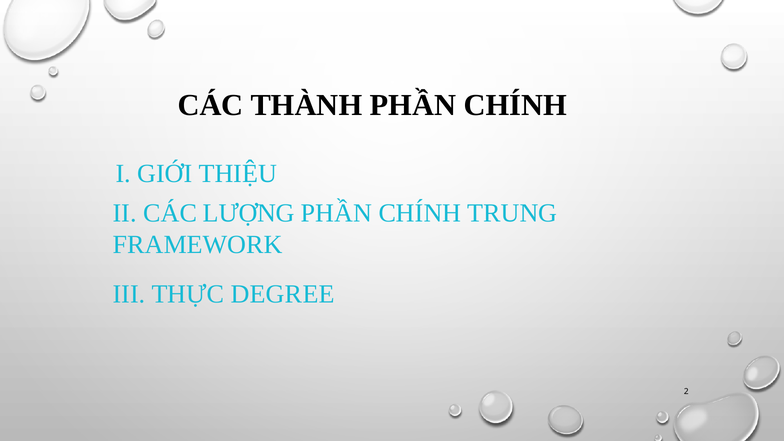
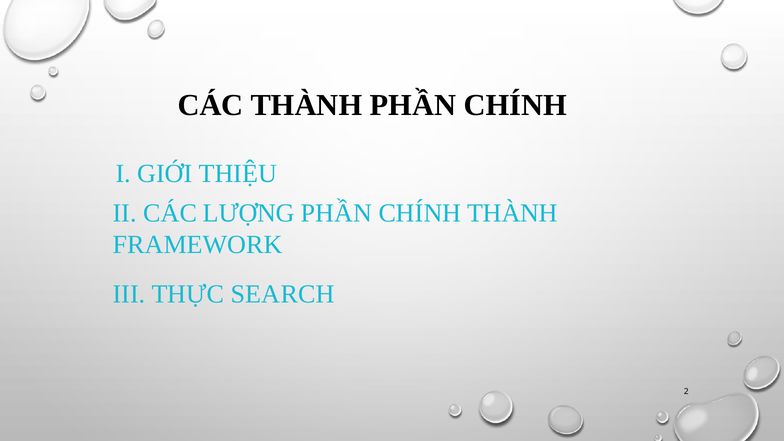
CHÍNH TRUNG: TRUNG -> THÀNH (512, 213)
DEGREE: DEGREE -> SEARCH (283, 294)
